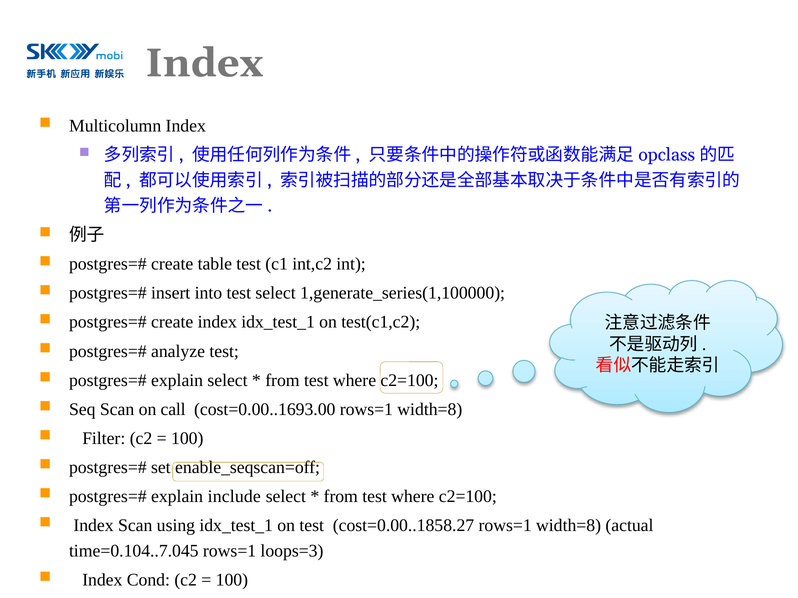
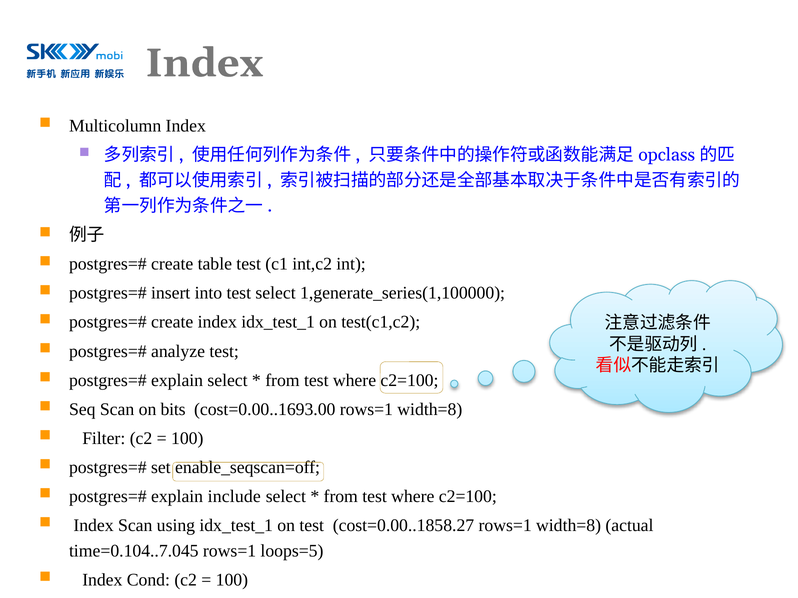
call: call -> bits (173, 410)
loops=3: loops=3 -> loops=5 (292, 551)
